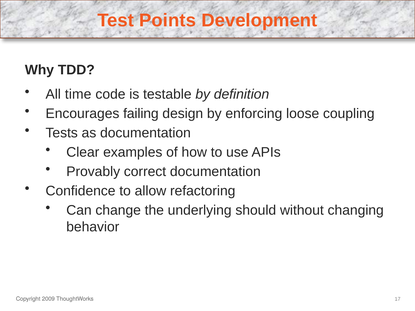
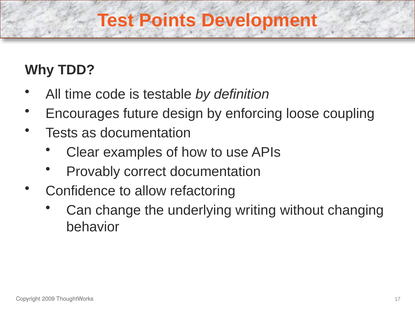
failing: failing -> future (141, 114)
should: should -> writing (256, 210)
